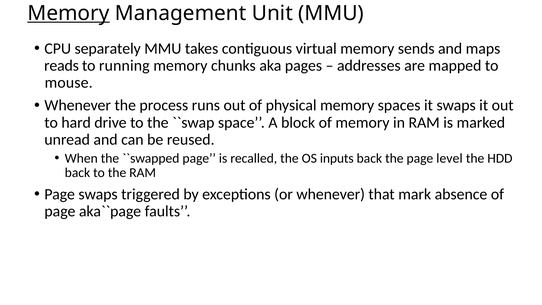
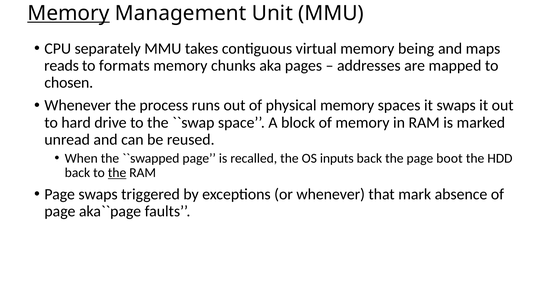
sends: sends -> being (416, 49)
running: running -> formats (124, 66)
mouse: mouse -> chosen (69, 83)
level: level -> boot (449, 158)
the underline: none -> present (117, 173)
